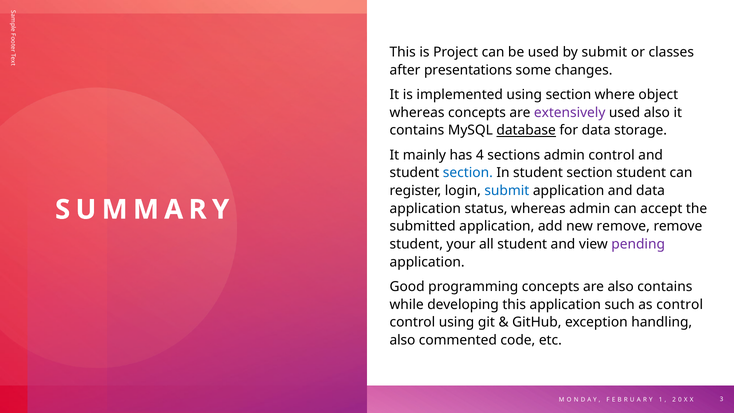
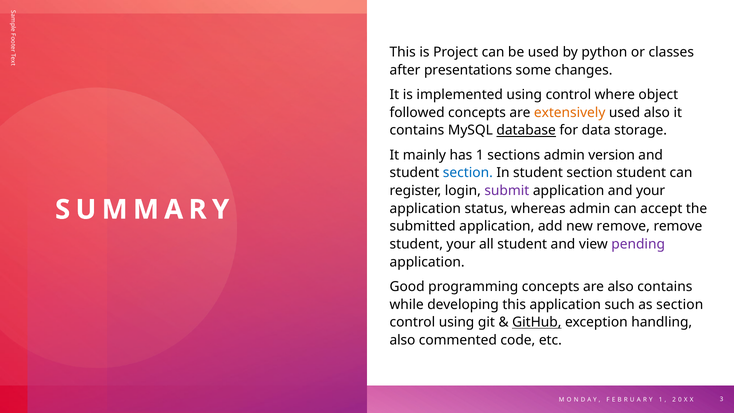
by submit: submit -> python (604, 52)
using section: section -> control (568, 95)
whereas: whereas -> followed (417, 113)
extensively colour: purple -> orange (570, 113)
has 4: 4 -> 1 (480, 155)
admin control: control -> version (612, 155)
submit colour: blue -> purple (507, 191)
and data: data -> your (651, 191)
as control: control -> section (680, 304)
GitHub underline: none -> present (537, 322)
